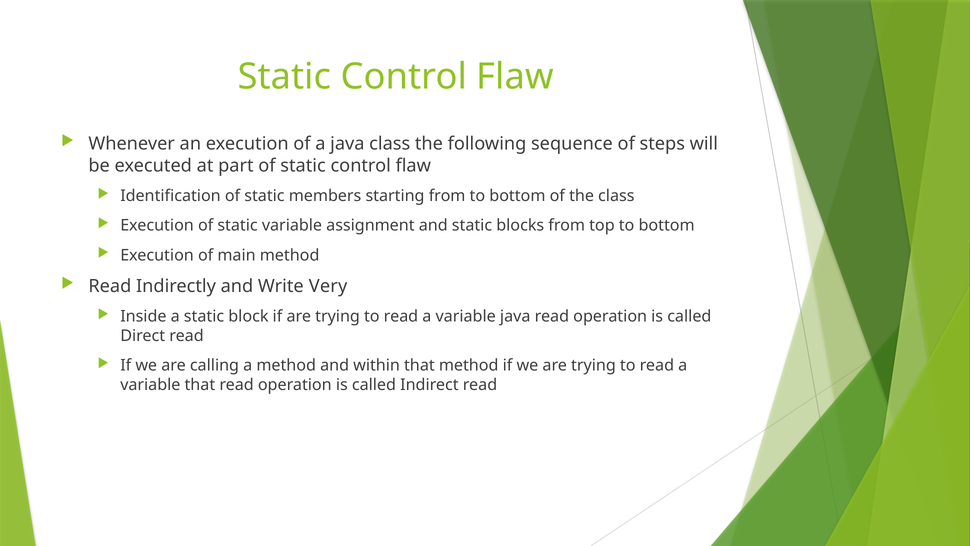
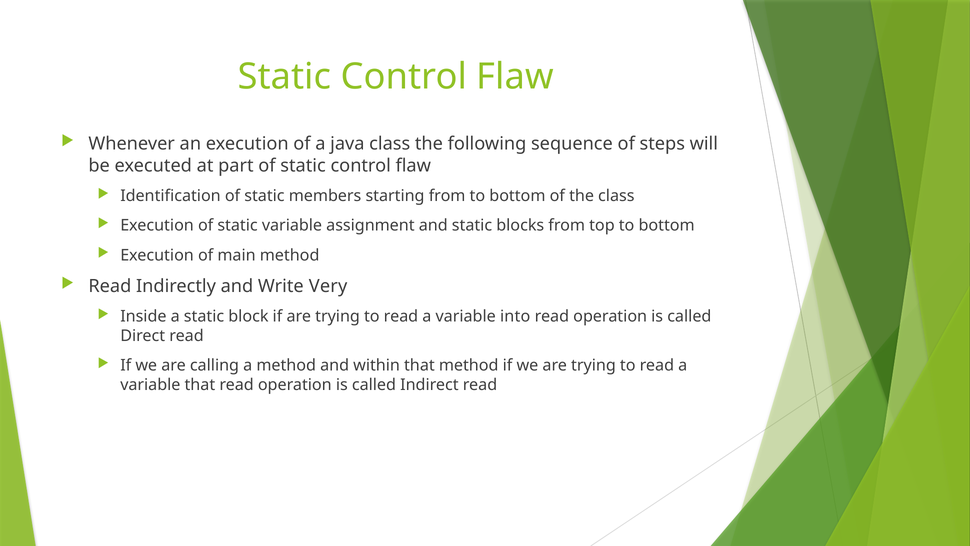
variable java: java -> into (515, 316)
